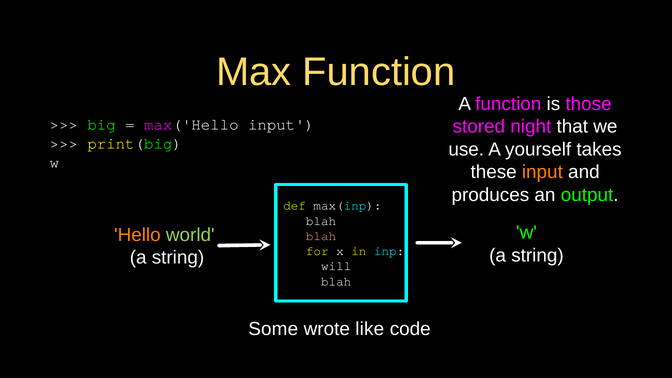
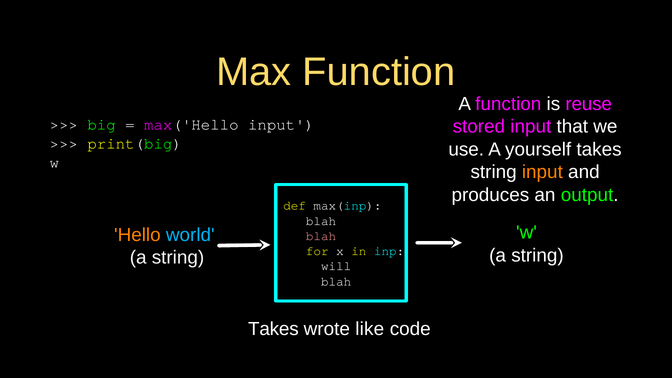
those: those -> reuse (589, 104)
stored night: night -> input (531, 127)
these: these -> string (494, 172)
world colour: light green -> light blue (190, 235)
Some: Some -> Takes (273, 329)
